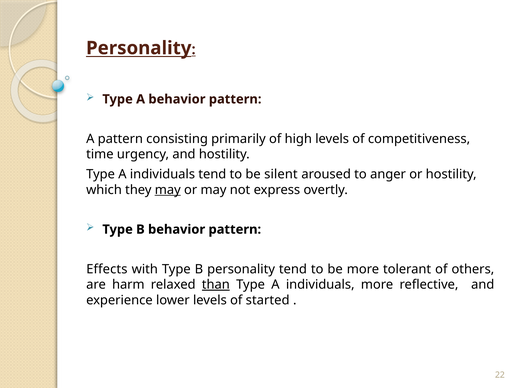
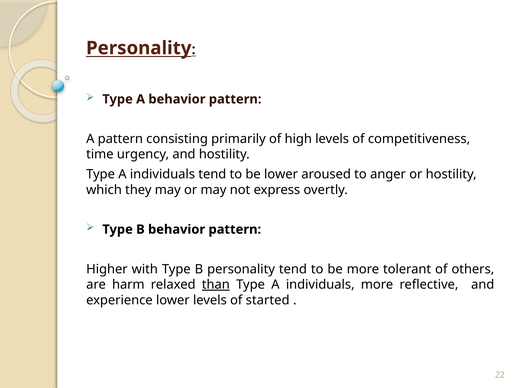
be silent: silent -> lower (281, 174)
may underline: present -> none (168, 190)
Effects: Effects -> Higher (107, 269)
